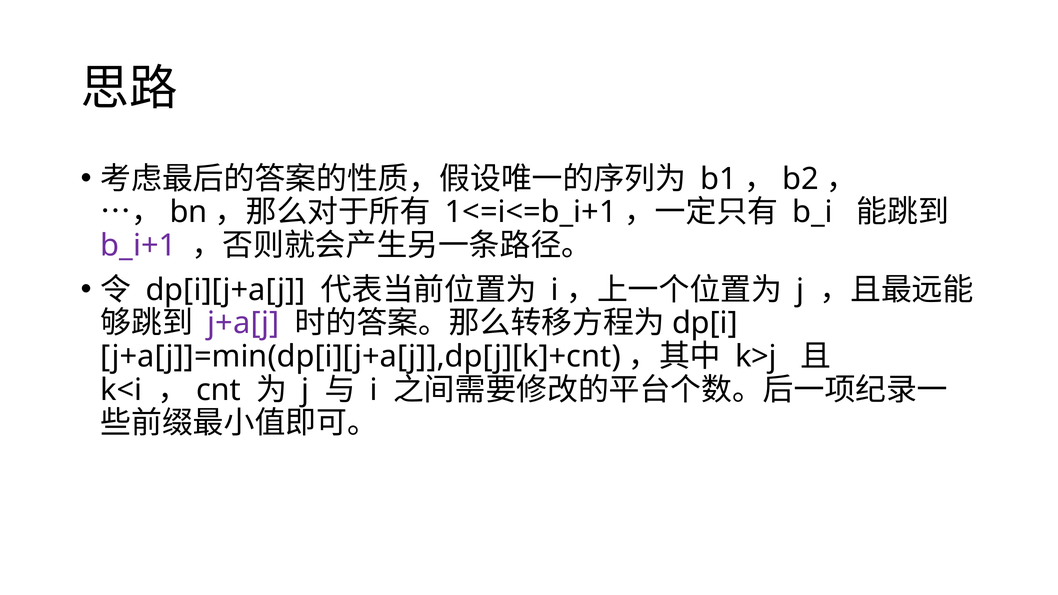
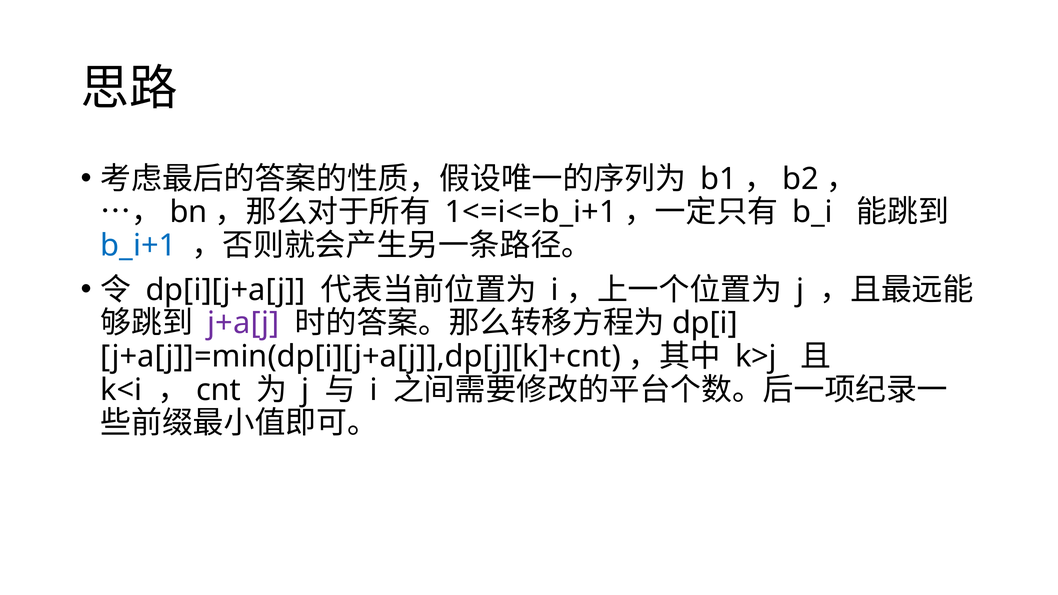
b_i+1 colour: purple -> blue (138, 246)
